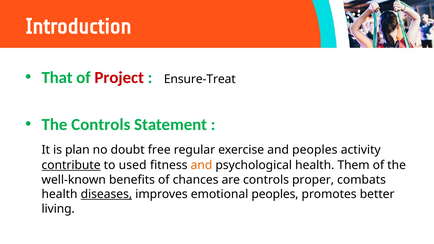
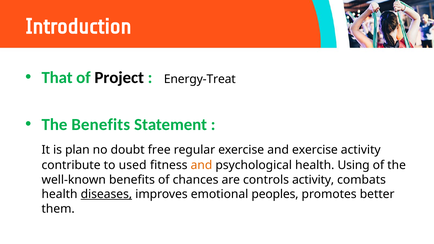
Project colour: red -> black (119, 78)
Ensure-Treat: Ensure-Treat -> Energy-Treat (200, 79)
The Controls: Controls -> Benefits (101, 125)
and peoples: peoples -> exercise (315, 150)
contribute underline: present -> none (71, 165)
Them: Them -> Using (354, 165)
controls proper: proper -> activity (313, 180)
living: living -> them (58, 209)
